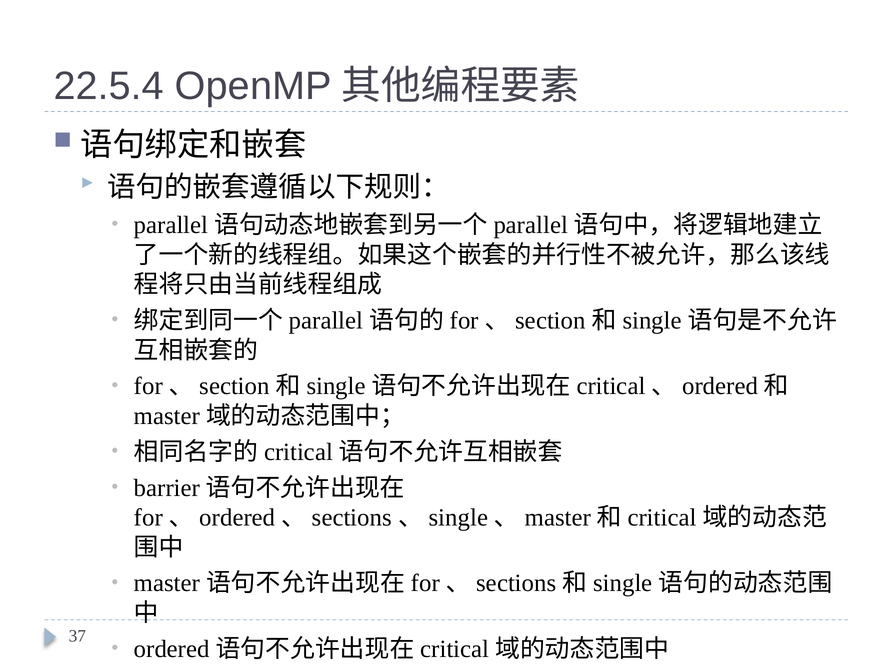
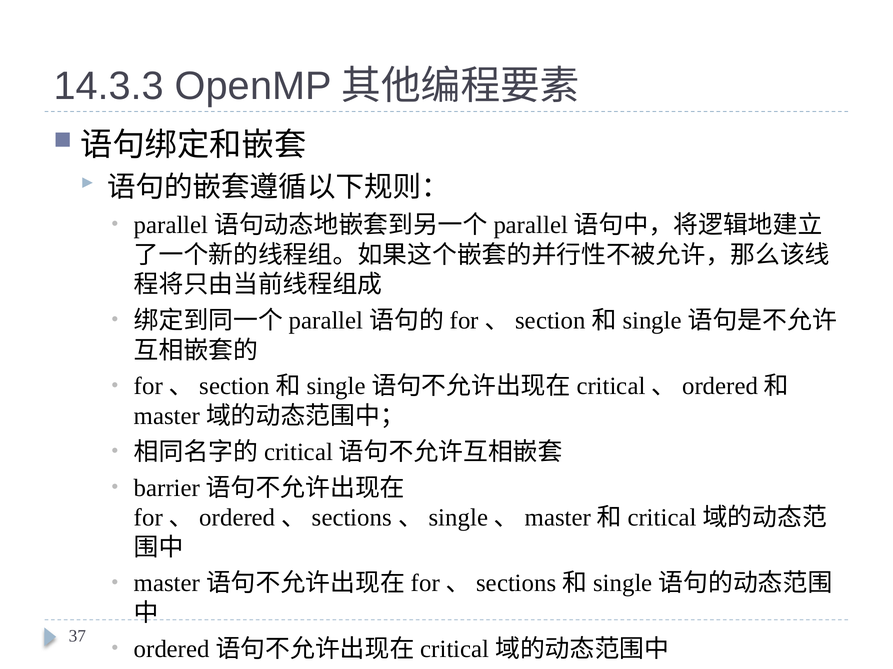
22.5.4: 22.5.4 -> 14.3.3 (109, 86)
